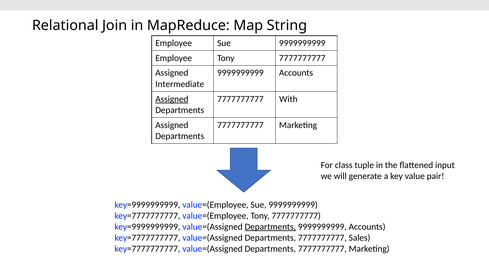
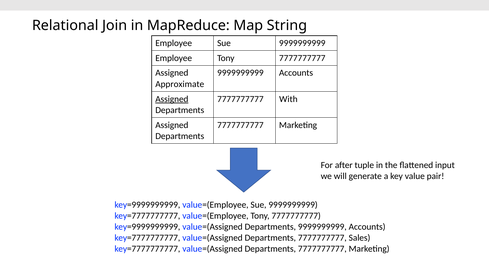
Intermediate: Intermediate -> Approximate (180, 84)
class: class -> after (344, 165)
Departments underline: present -> none (270, 227)
